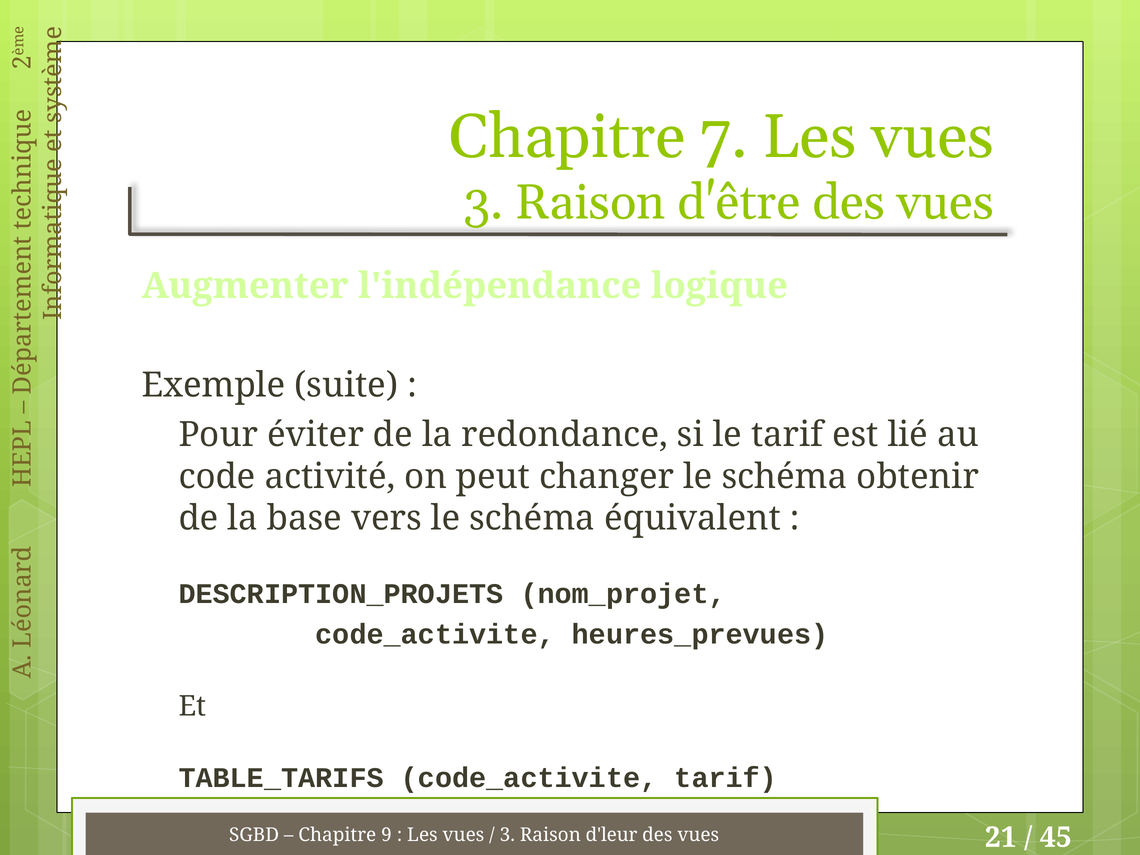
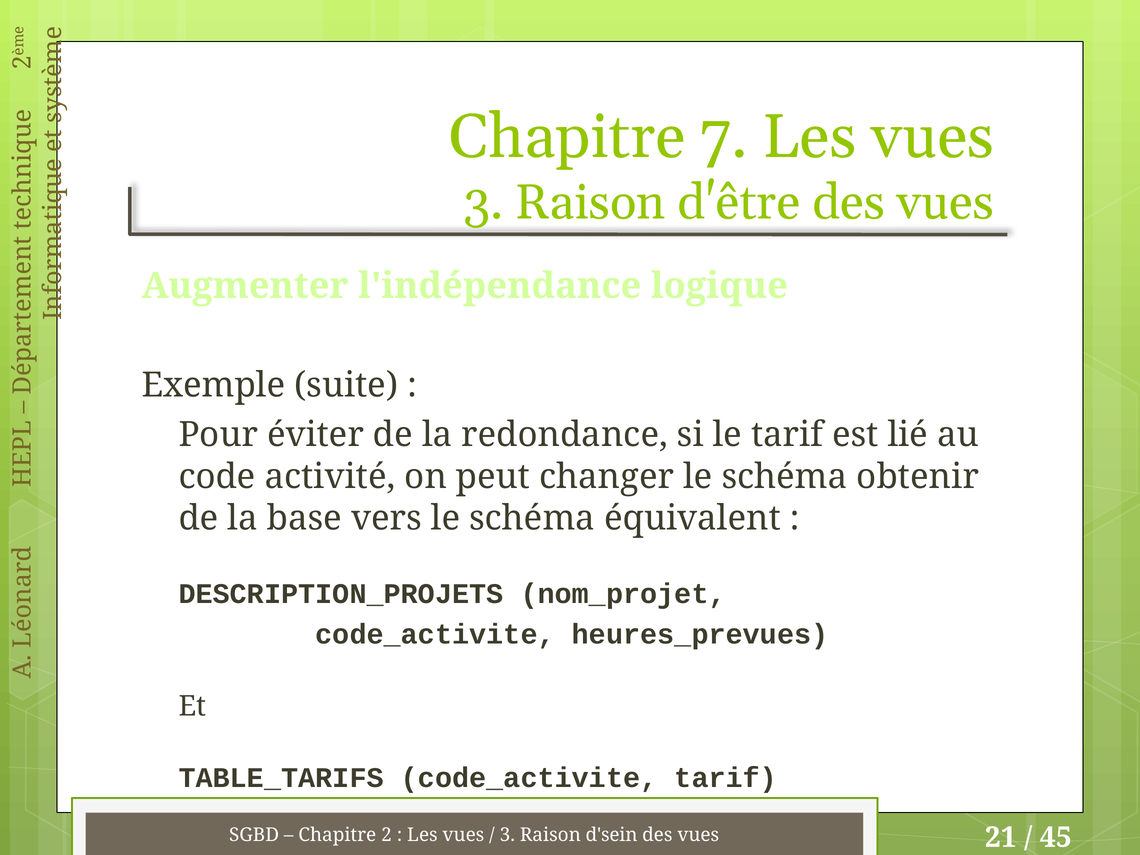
Chapitre 9: 9 -> 2 (387, 835)
d'leur: d'leur -> d'sein (612, 835)
